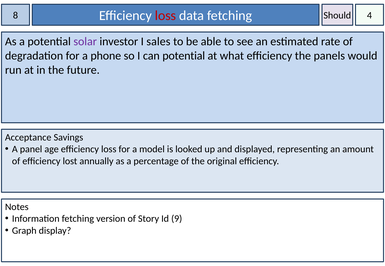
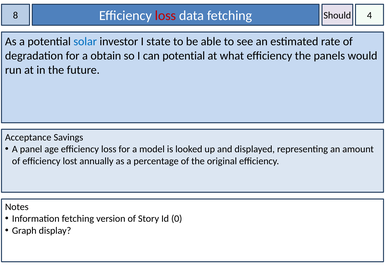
solar colour: purple -> blue (85, 42)
sales: sales -> state (158, 42)
phone: phone -> obtain (106, 56)
9: 9 -> 0 (177, 219)
